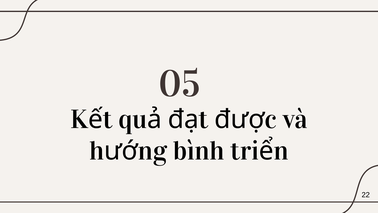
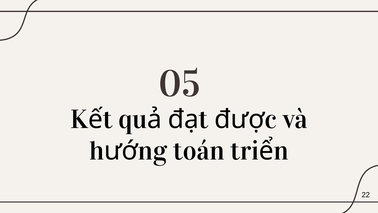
bình: bình -> toán (199, 151)
